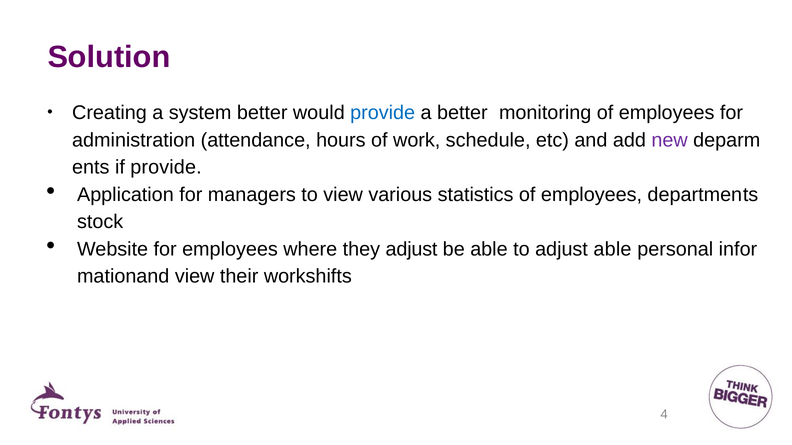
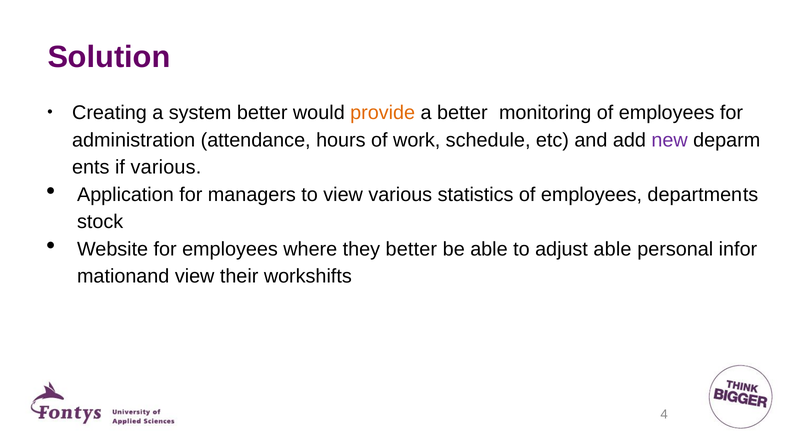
provide colour: blue -> orange (383, 113)
if provide: provide -> various (166, 167)
they adjust: adjust -> better (411, 249)
